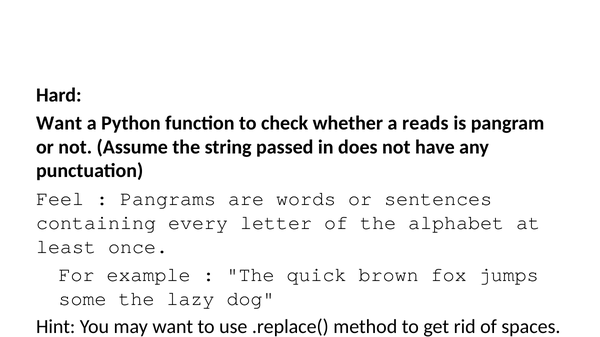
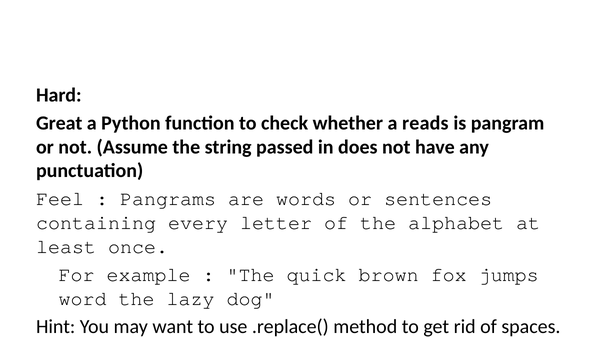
Want: Want -> Great (59, 123)
some: some -> word (83, 299)
